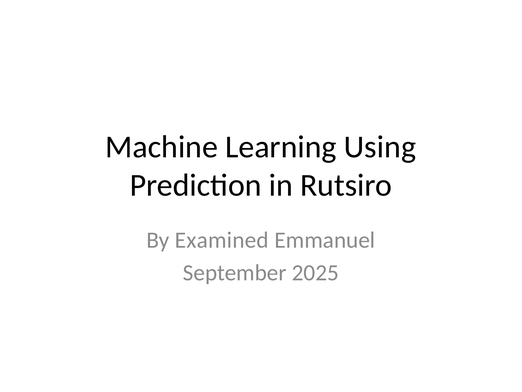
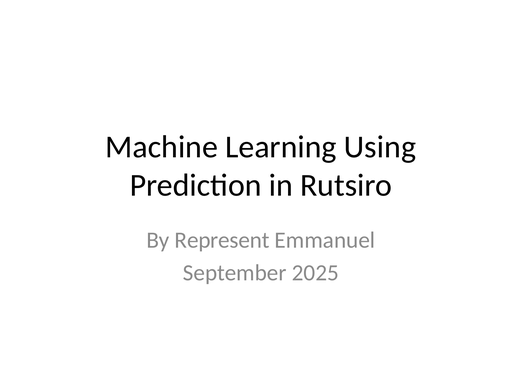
Examined: Examined -> Represent (222, 240)
